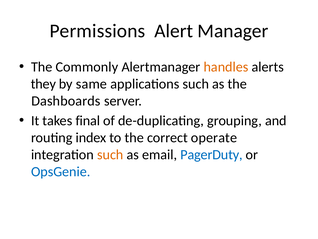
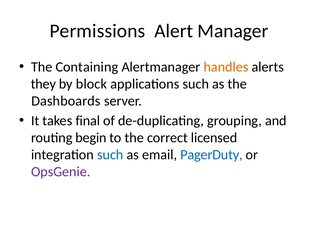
Commonly: Commonly -> Containing (87, 67)
same: same -> block (91, 84)
index: index -> begin (91, 137)
operate: operate -> licensed (214, 137)
such colour: orange -> blue (110, 154)
OpsGenie colour: blue -> purple (61, 171)
